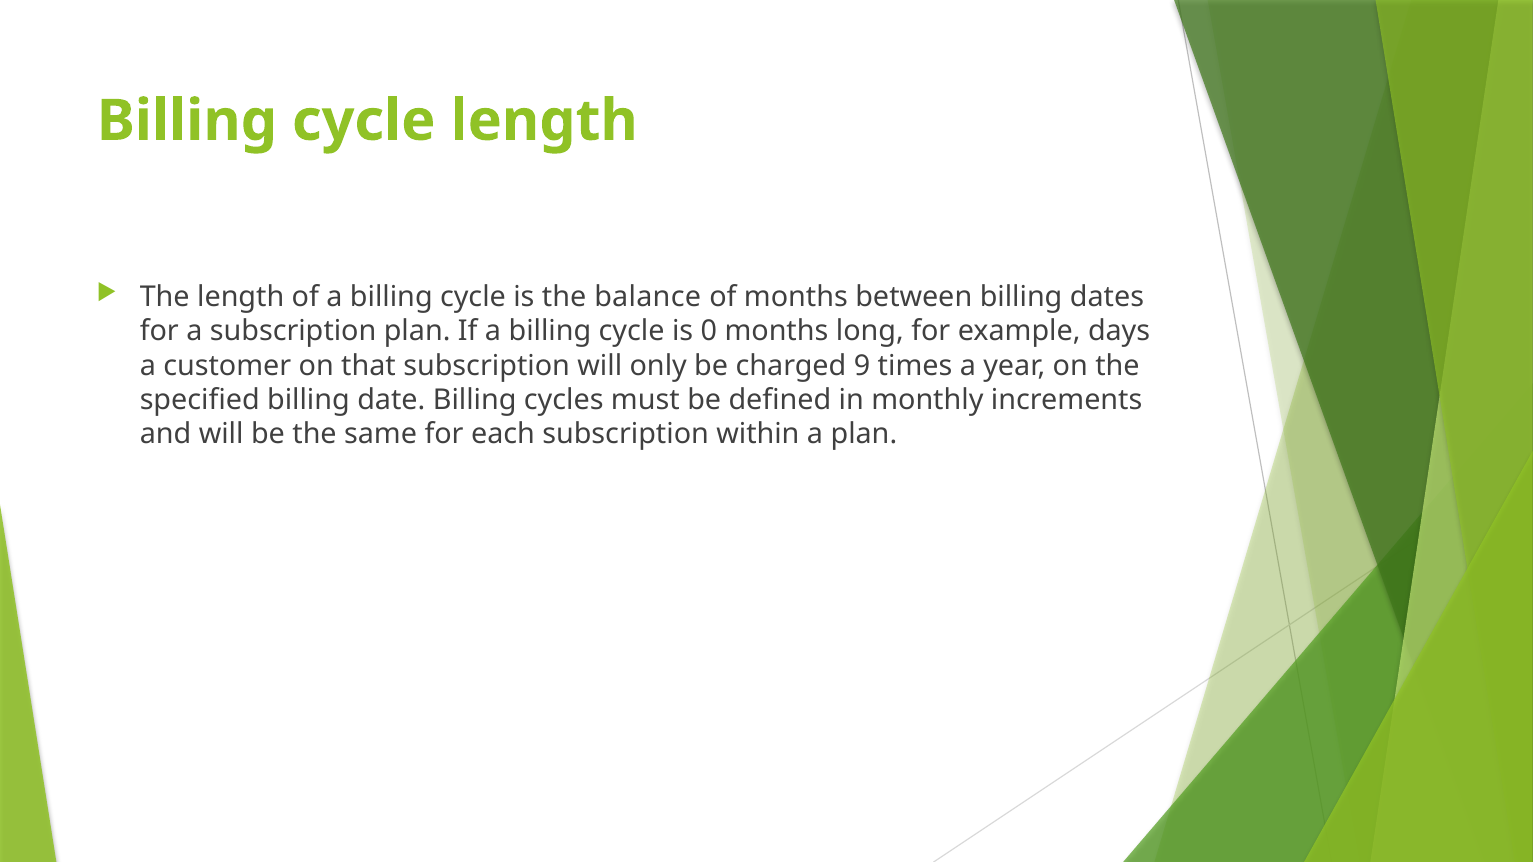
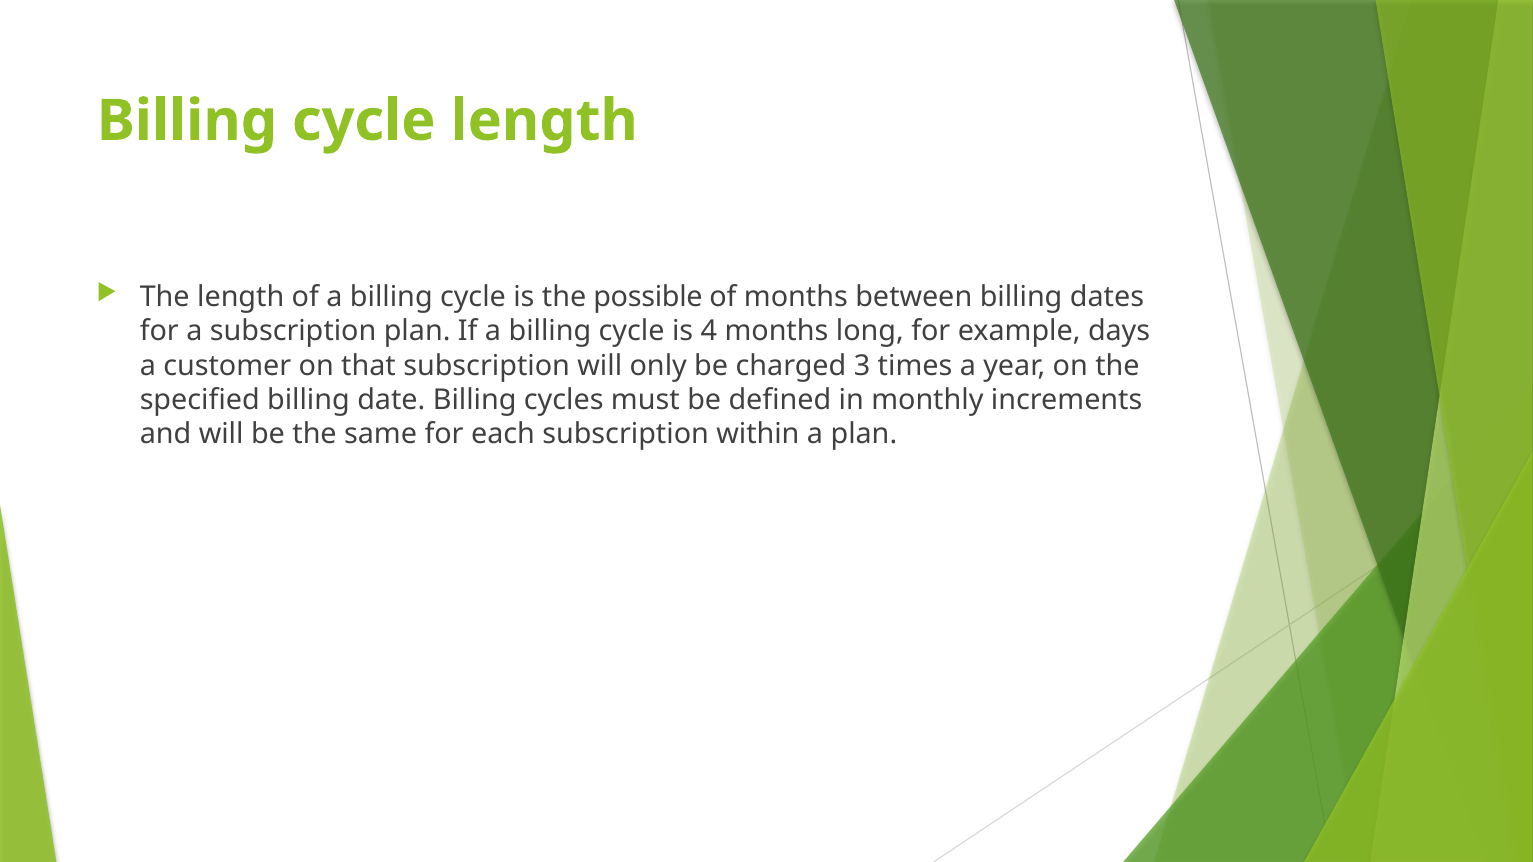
balance: balance -> possible (648, 297)
0: 0 -> 4 (709, 331)
9: 9 -> 3 (862, 366)
